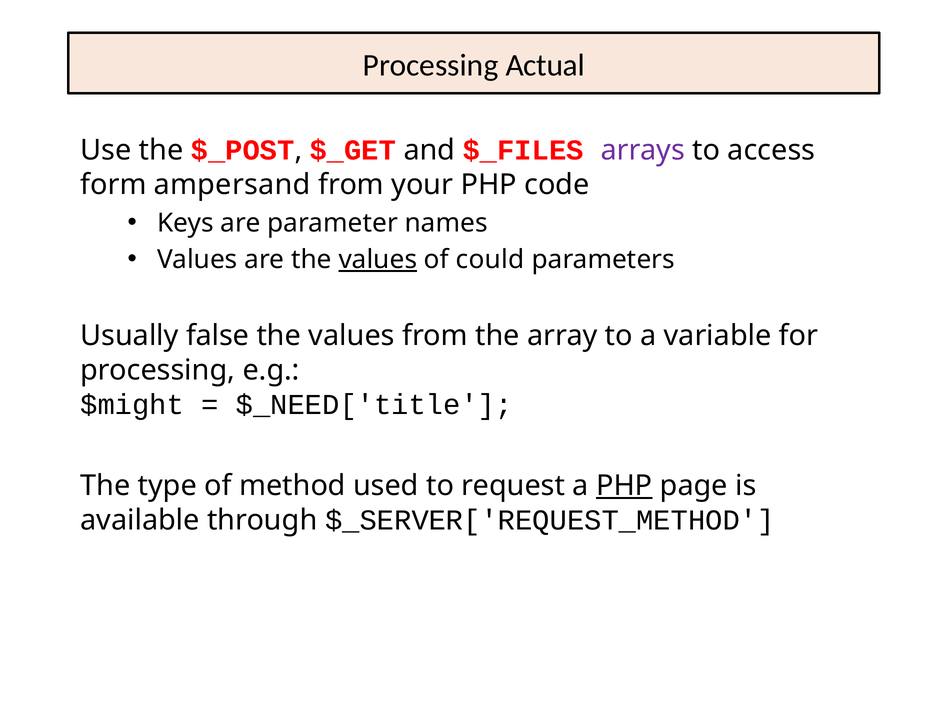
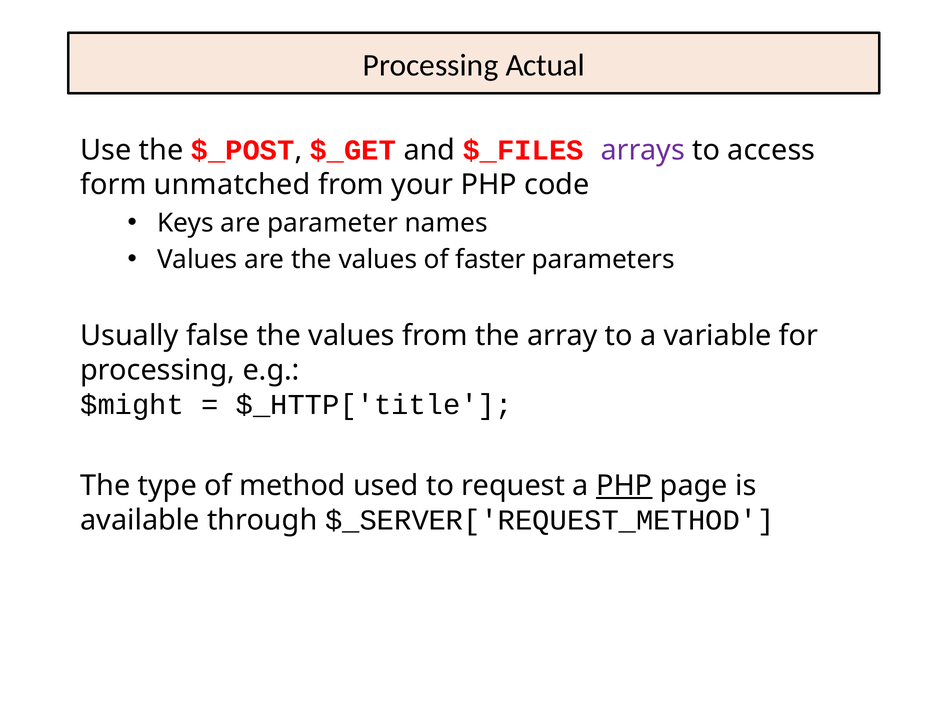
ampersand: ampersand -> unmatched (232, 185)
values underline: present -> none (378, 260)
could: could -> faster (490, 260)
$_NEED['title: $_NEED['title -> $_HTTP['title (374, 405)
